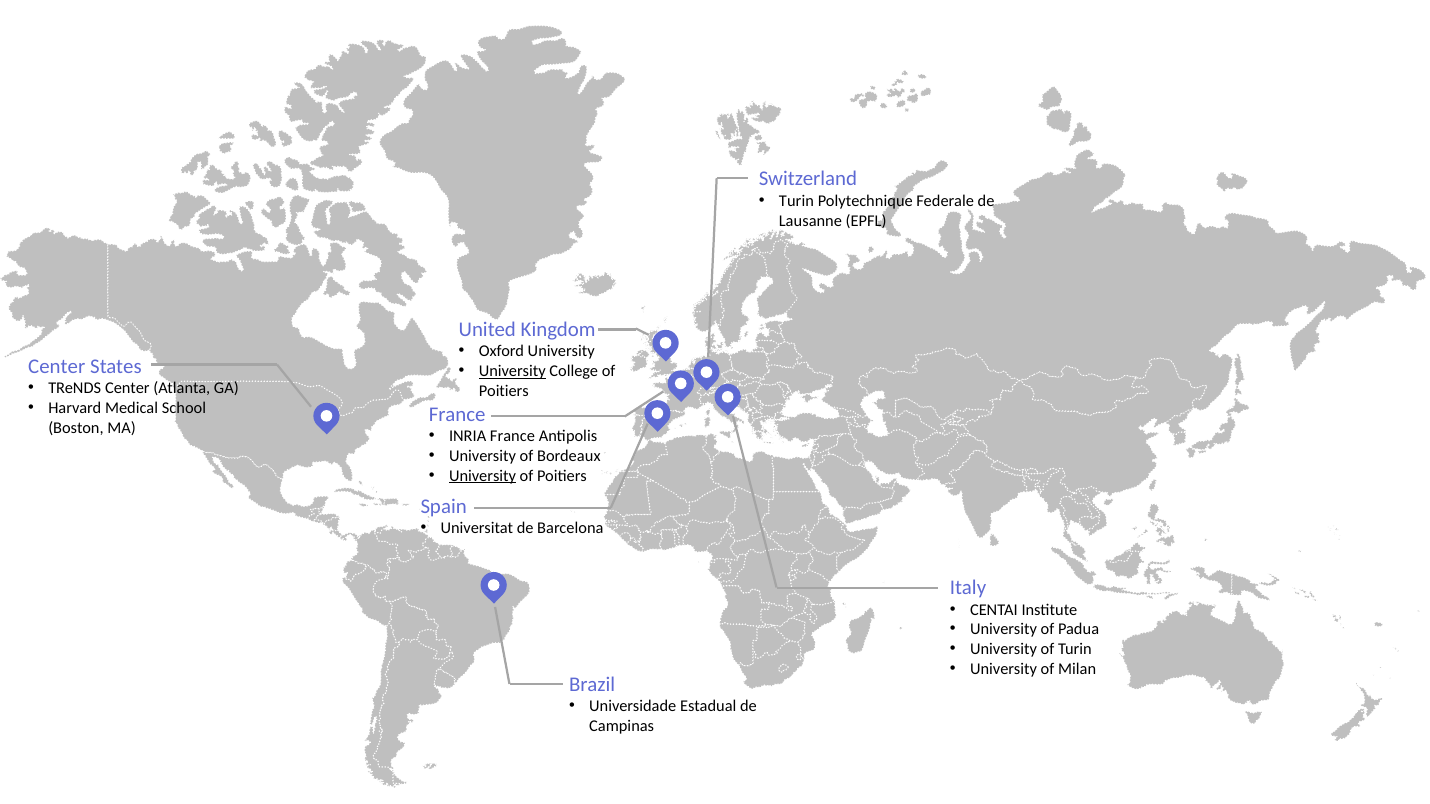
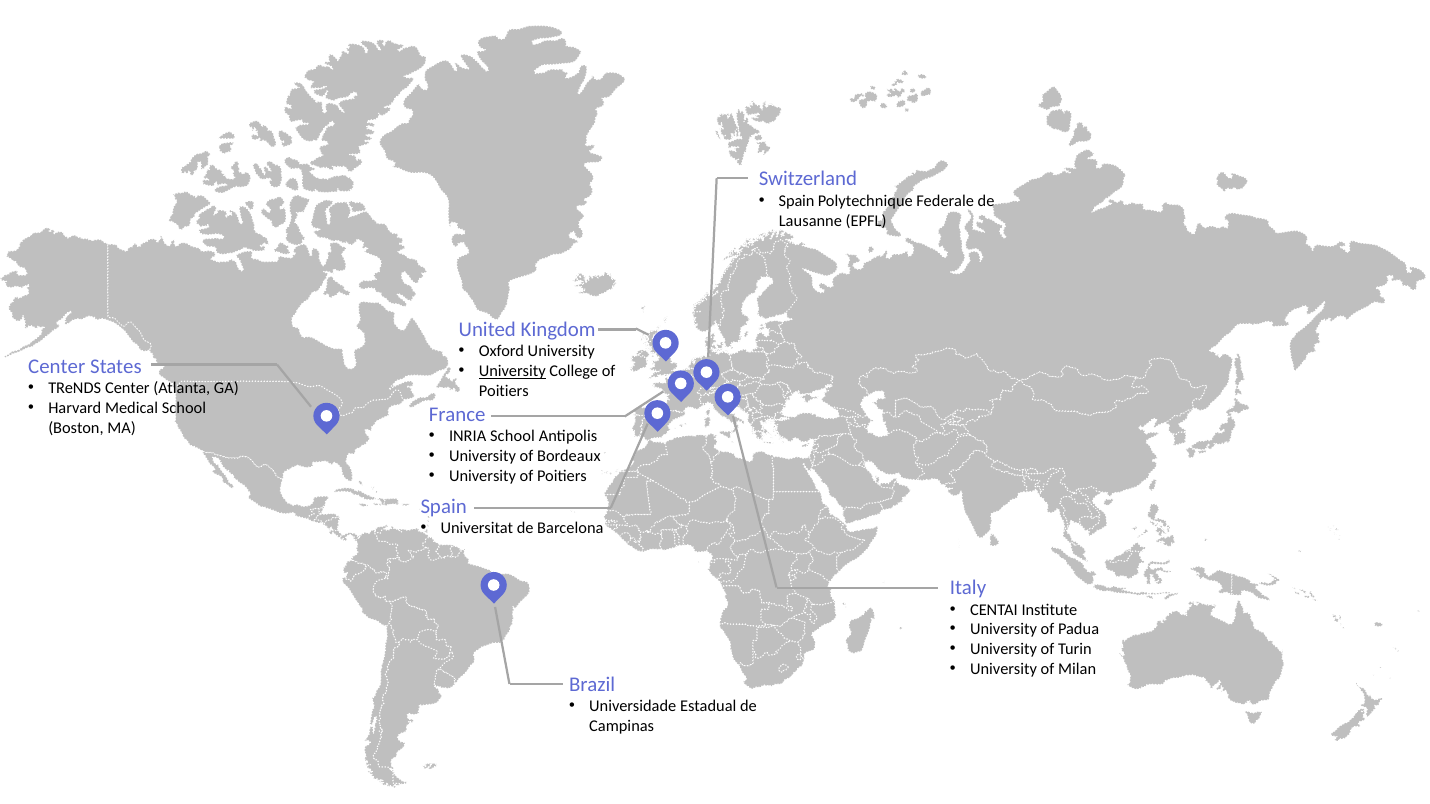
Turin: Turin -> Spain (797, 201)
INRIA France: France -> School (512, 437)
University underline: present -> none (483, 476)
